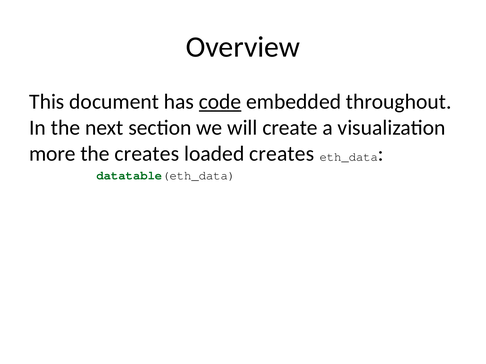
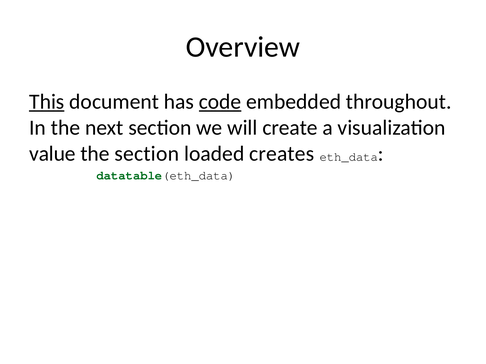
This underline: none -> present (47, 102)
more: more -> value (52, 154)
the creates: creates -> section (147, 154)
